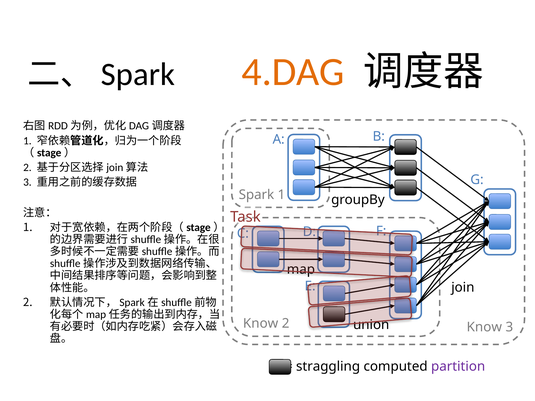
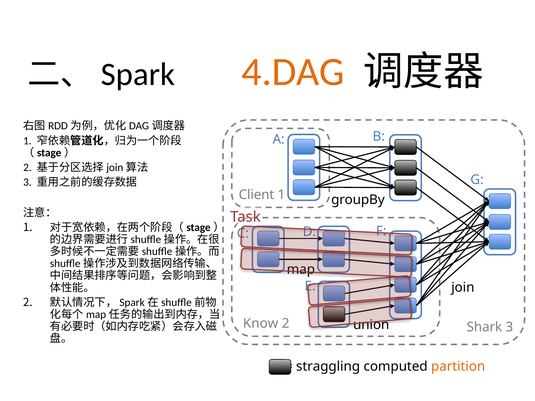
Spark: Spark -> Client (256, 195)
Know: Know -> Shark (484, 327)
partition colour: purple -> orange (458, 367)
